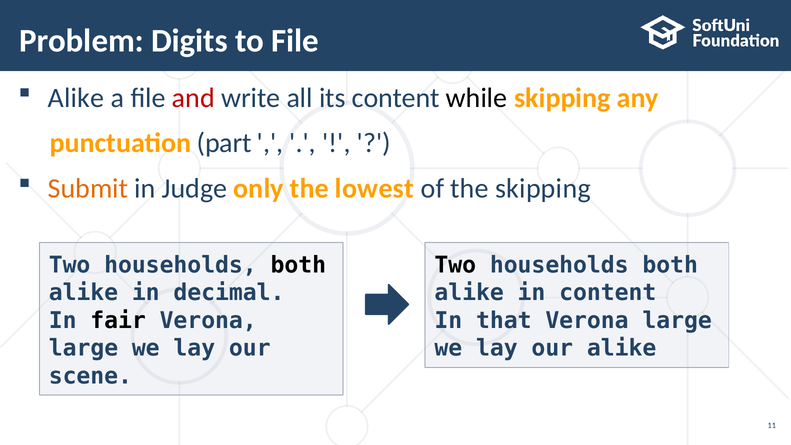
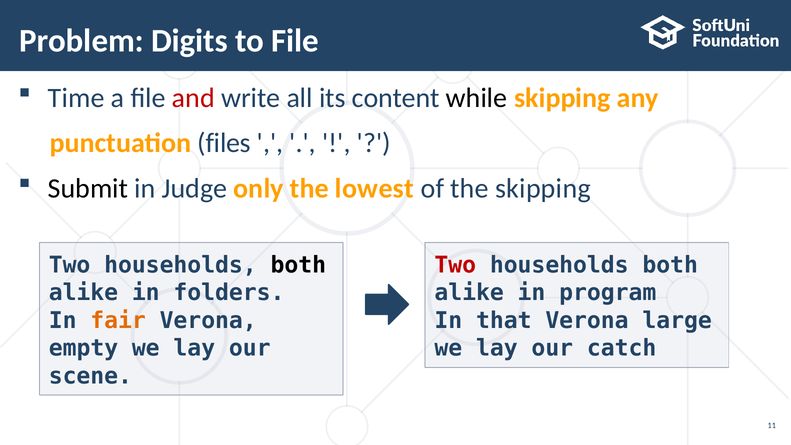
Alike: Alike -> Time (76, 98)
part: part -> files (224, 143)
Submit colour: orange -> black (88, 188)
Two colour: black -> red (455, 265)
decimal: decimal -> folders (229, 293)
in content: content -> program (608, 293)
fair colour: black -> orange (118, 321)
large: large -> empty (83, 348)
our alike: alike -> catch (622, 348)
